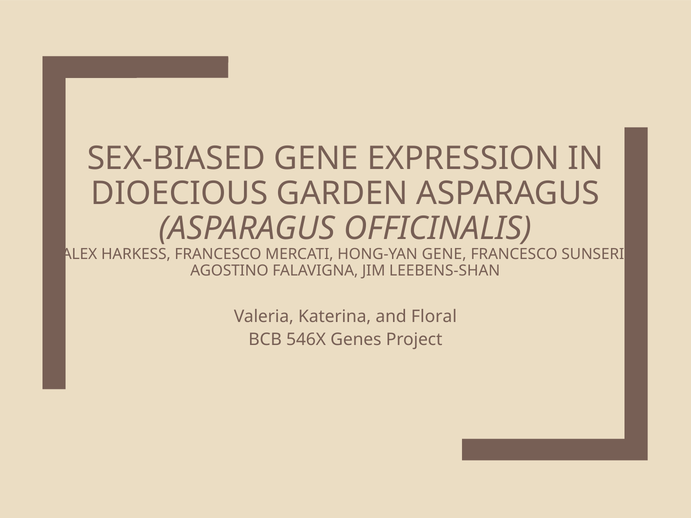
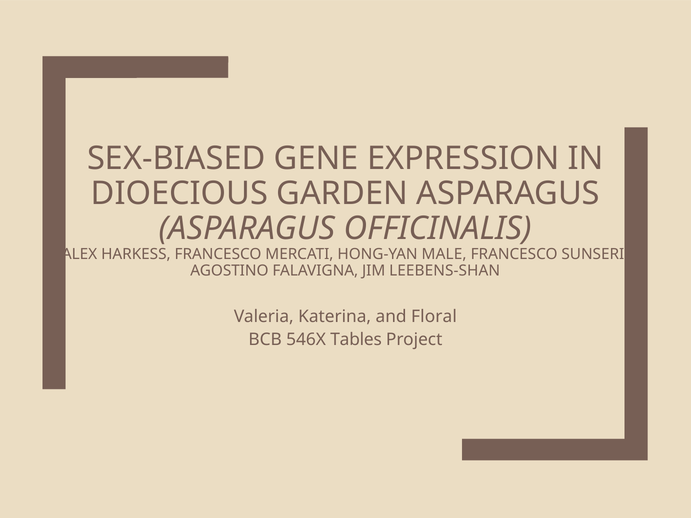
HONG-YAN GENE: GENE -> MALE (444, 254)
Genes: Genes -> Tables (356, 340)
